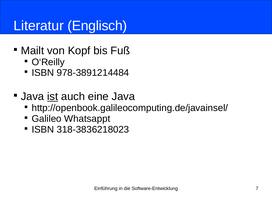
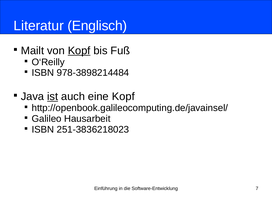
Kopf underline: none -> present (79, 51)
978-3891214484: 978-3891214484 -> 978-3898214484 (93, 73)
eine Java: Java -> Kopf (123, 97)
Whatsappt: Whatsappt -> Hausarbeit (87, 119)
318-3836218023: 318-3836218023 -> 251-3836218023 (93, 129)
